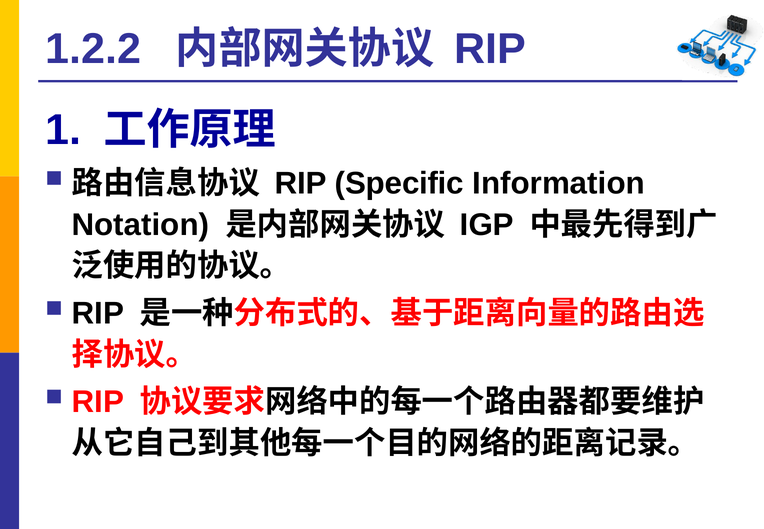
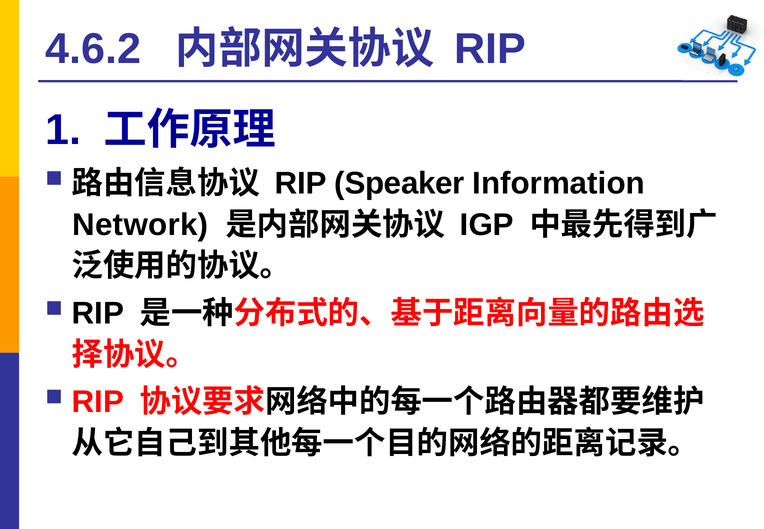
1.2.2: 1.2.2 -> 4.6.2 (93, 49)
Specific: Specific -> Speaker (399, 183)
Notation: Notation -> Network (140, 225)
